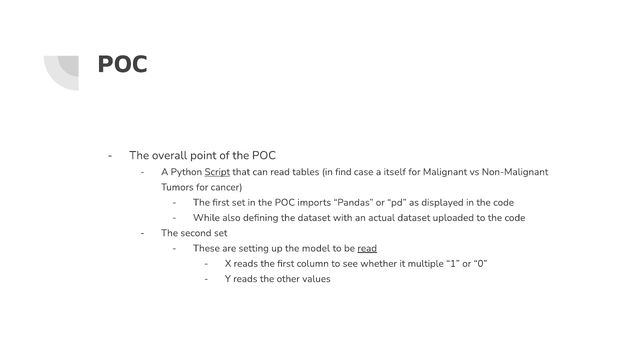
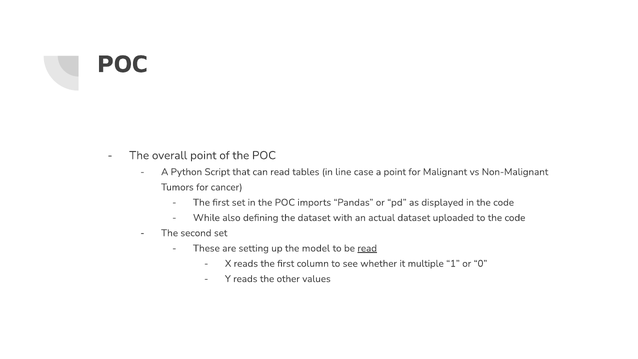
Script underline: present -> none (217, 172)
find: find -> line (343, 172)
a itself: itself -> point (395, 172)
